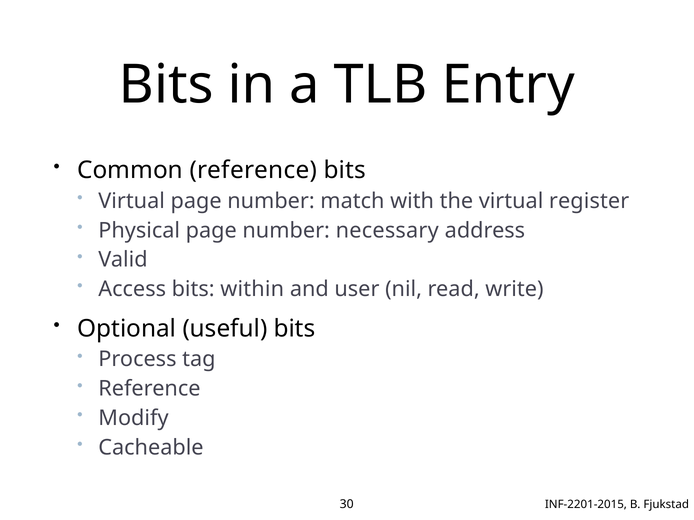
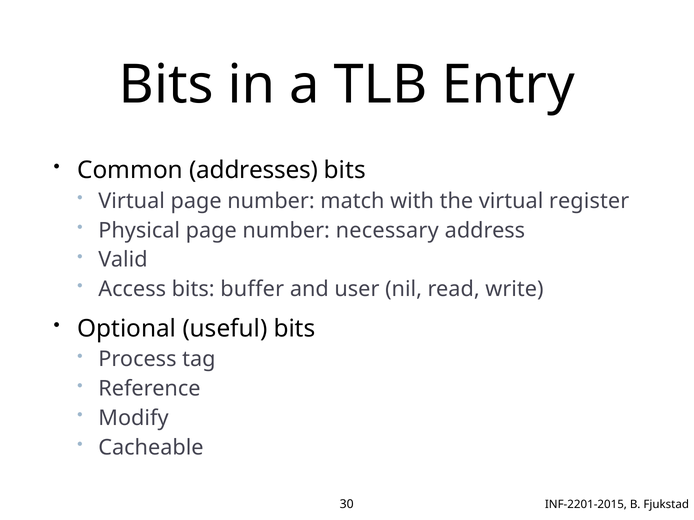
Common reference: reference -> addresses (254, 170)
within: within -> buffer (252, 289)
